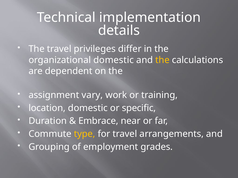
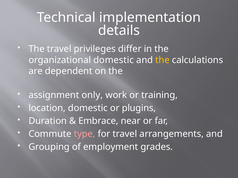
vary: vary -> only (92, 95)
specific: specific -> plugins (139, 108)
type colour: yellow -> pink (85, 134)
